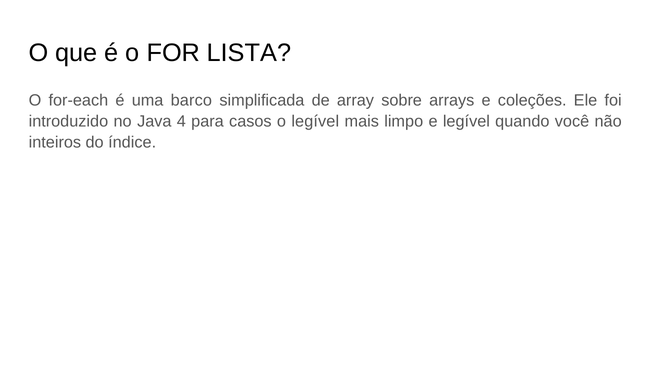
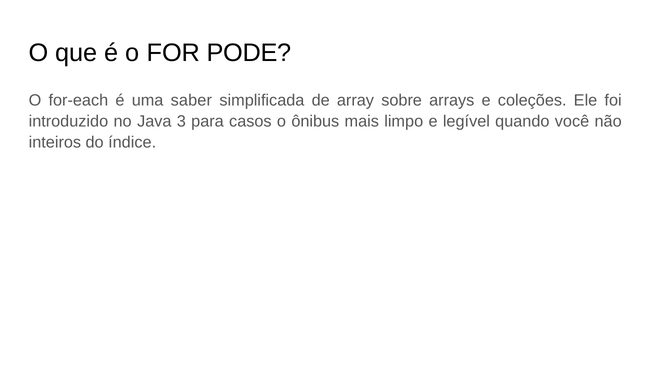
LISTA: LISTA -> PODE (249, 53)
barco: barco -> saber (191, 101)
4: 4 -> 3 (181, 122)
o legível: legível -> ônibus (315, 122)
